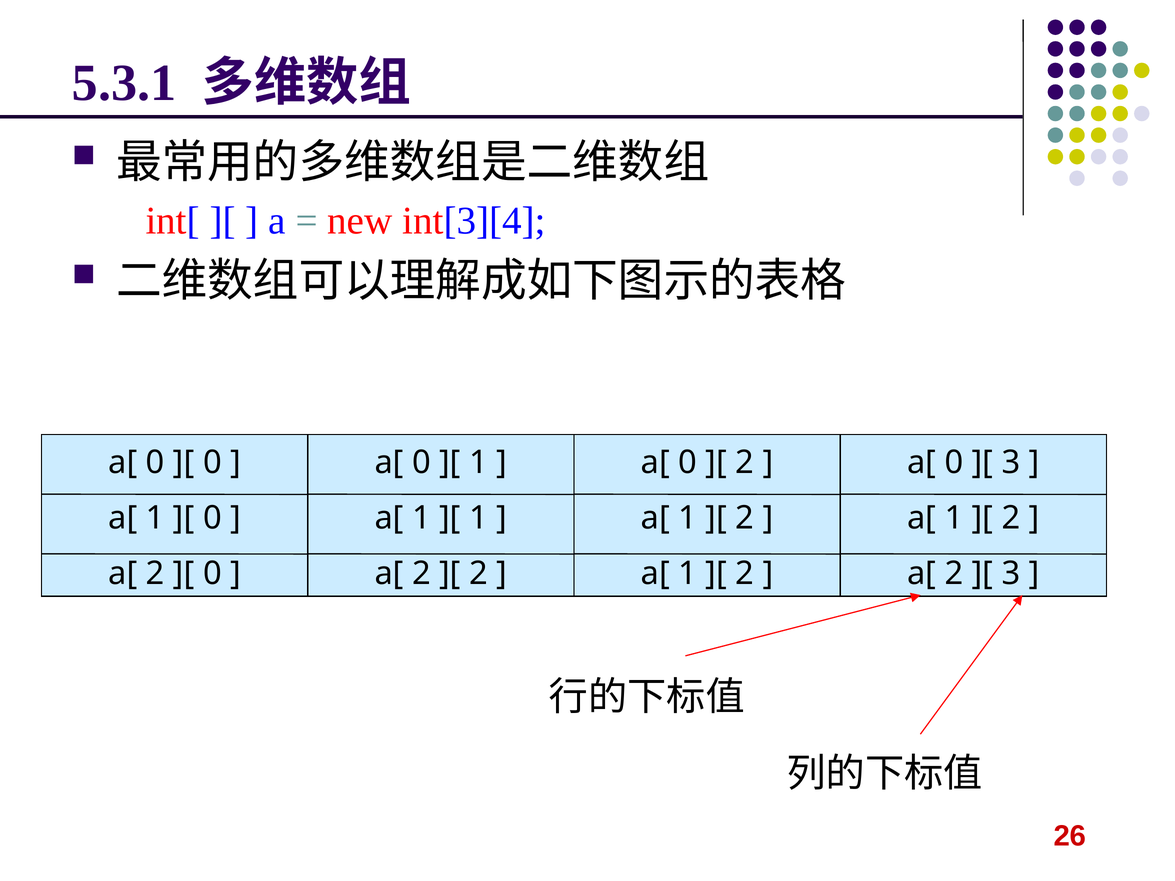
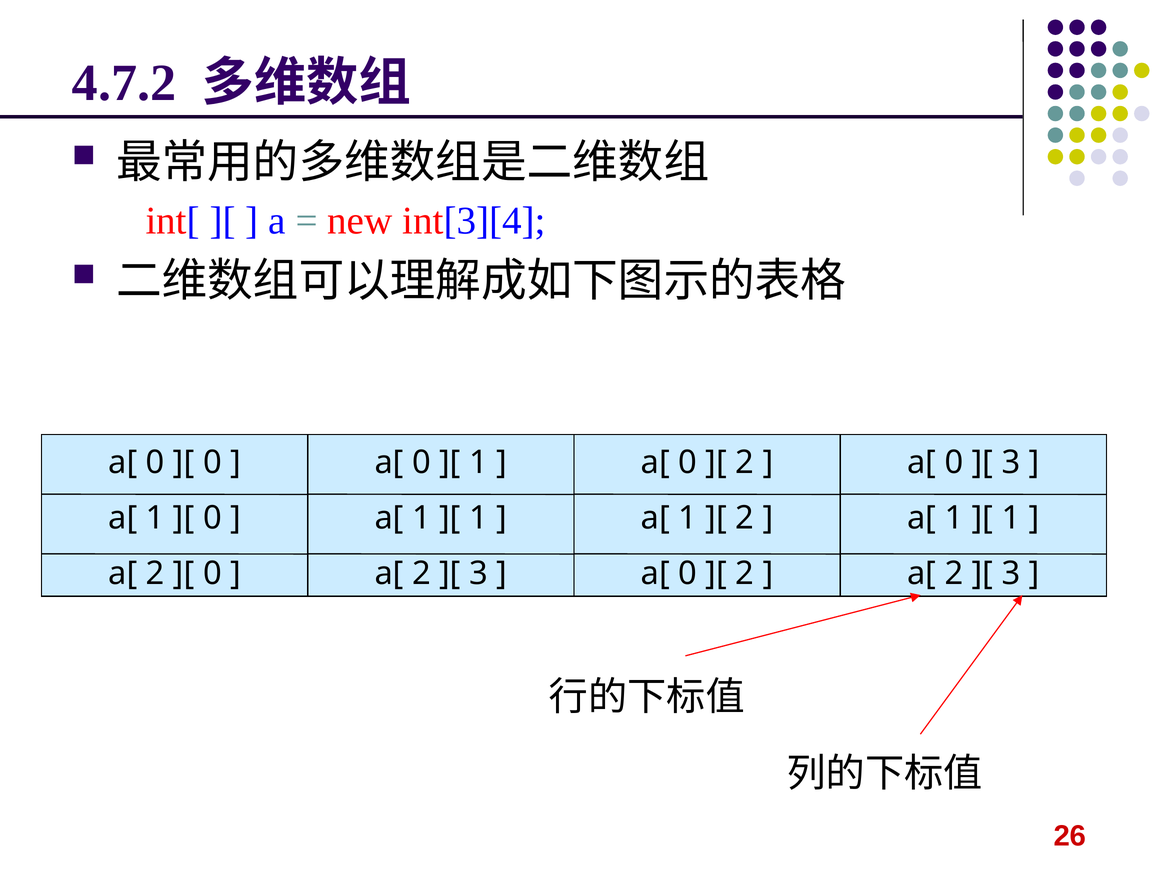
5.3.1: 5.3.1 -> 4.7.2 (124, 83)
2: 2 -> 1 (1011, 518)
2: 2 -> 3 (479, 573)
1: 1 -> 0 (688, 573)
